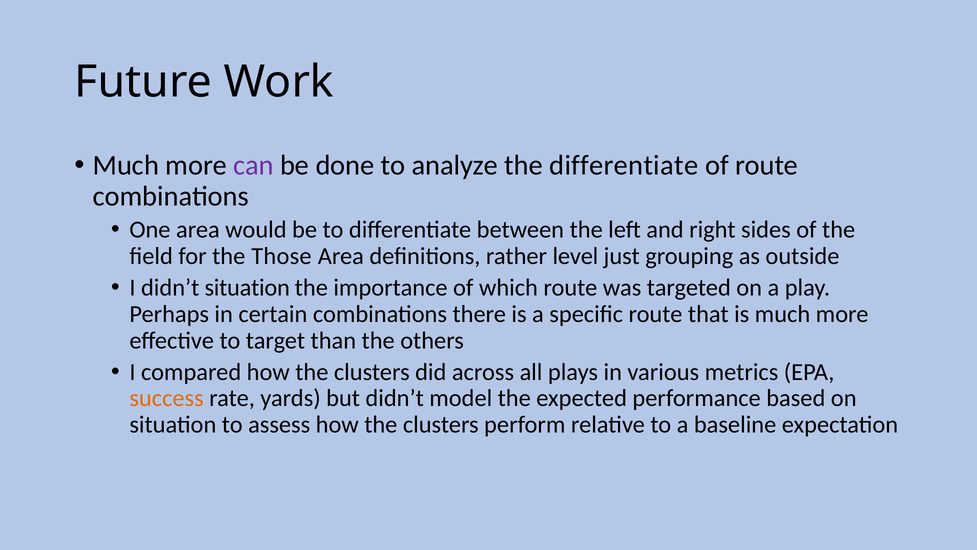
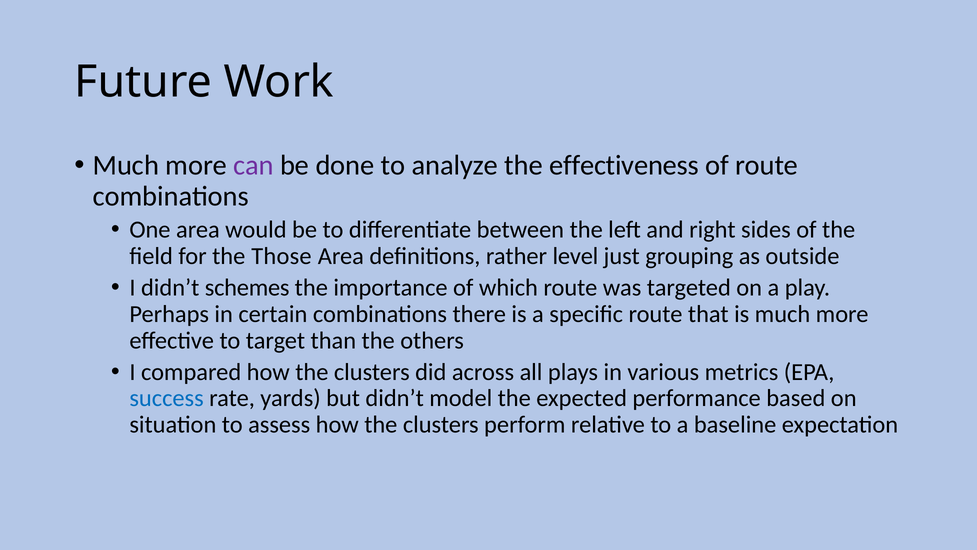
the differentiate: differentiate -> effectiveness (624, 165)
didn’t situation: situation -> schemes (247, 287)
success colour: orange -> blue (167, 398)
